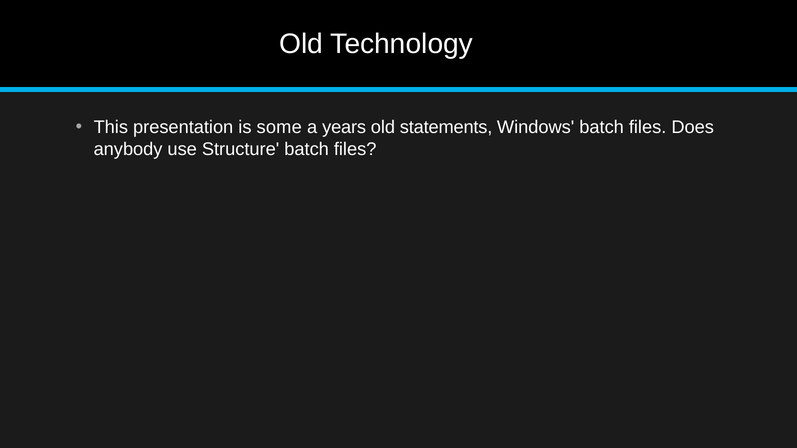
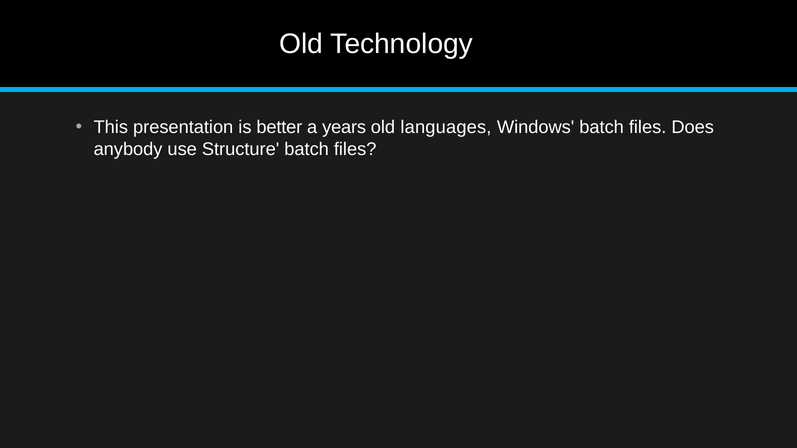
some: some -> better (279, 127)
statements: statements -> languages (446, 127)
